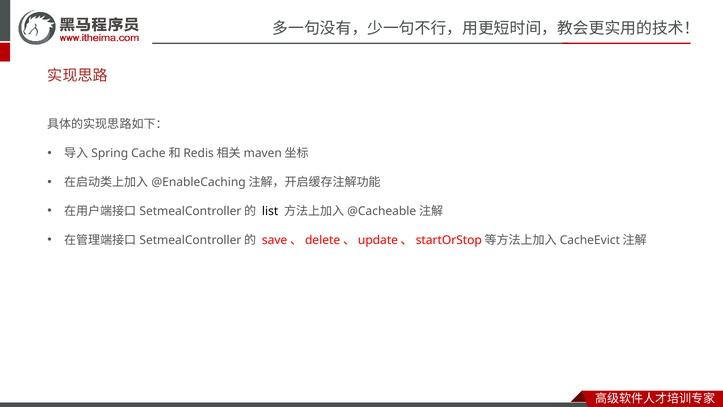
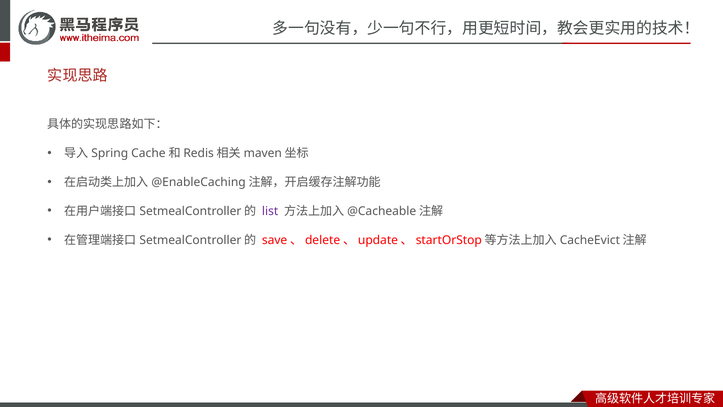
list colour: black -> purple (270, 211)
